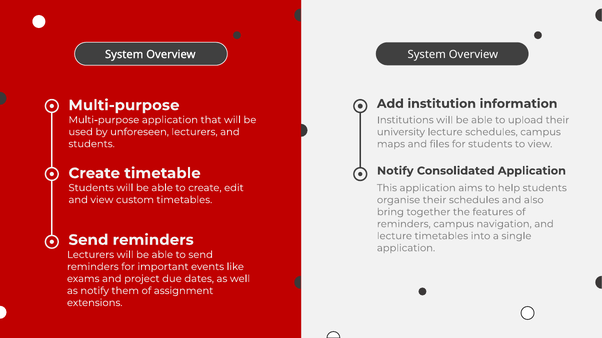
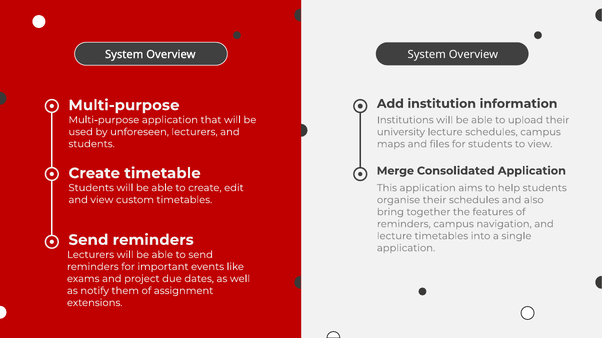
Notify: Notify -> Merge (395, 171)
